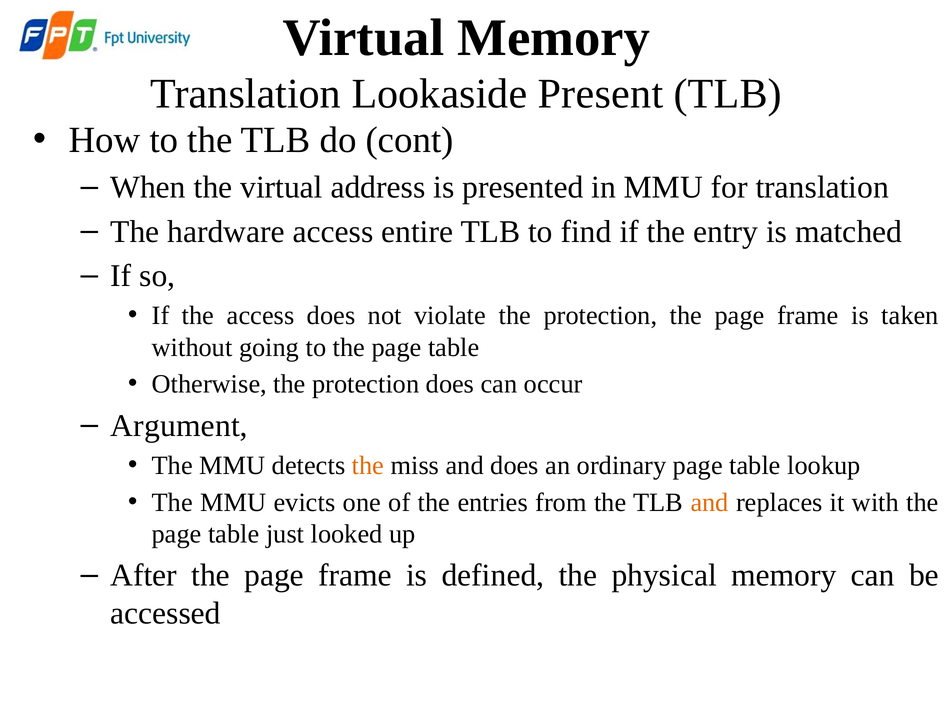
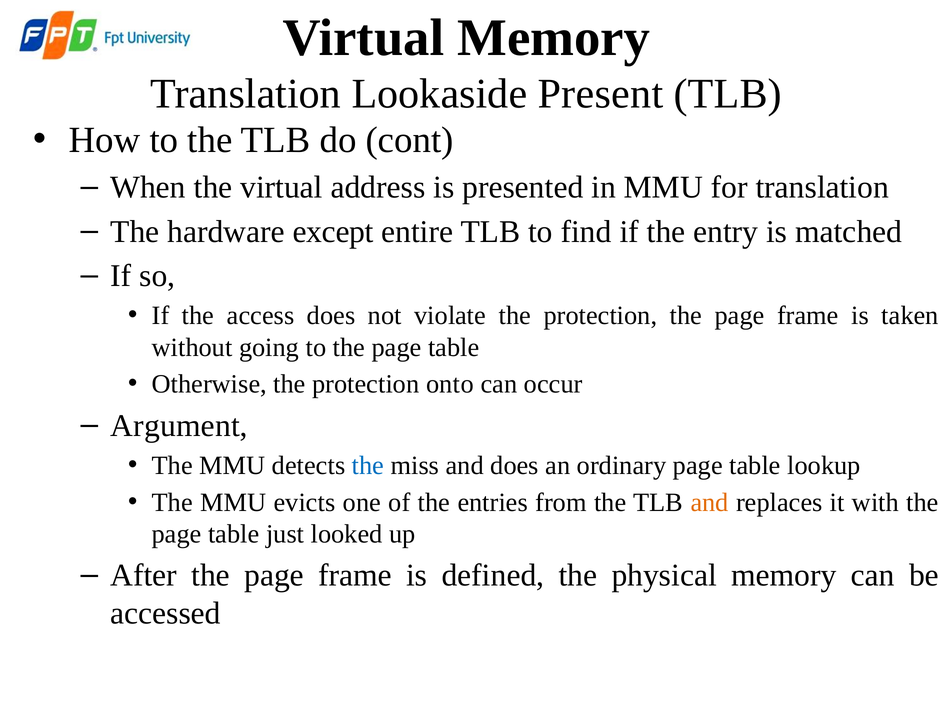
hardware access: access -> except (333, 232)
protection does: does -> onto (450, 384)
the colour: orange -> blue (368, 465)
